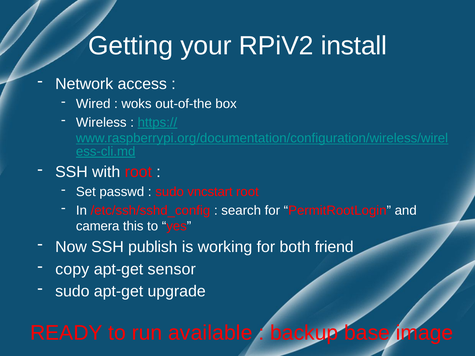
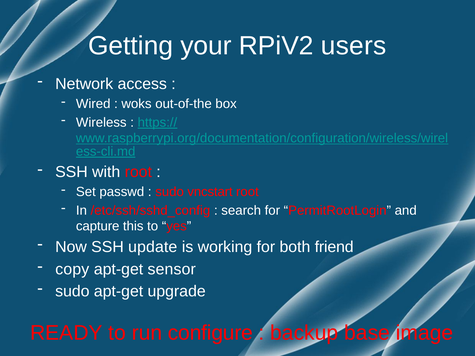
install: install -> users (354, 46)
camera: camera -> capture (98, 226)
publish: publish -> update (153, 247)
available: available -> configure (210, 333)
